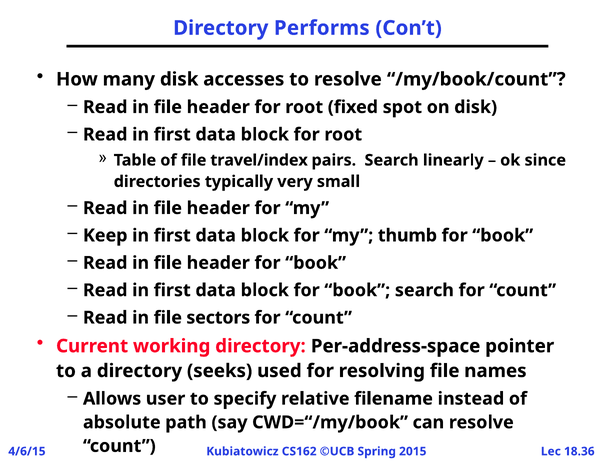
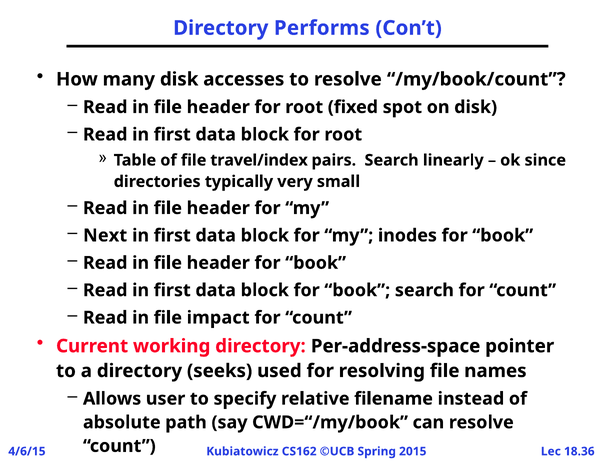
Keep: Keep -> Next (105, 236)
thumb: thumb -> inodes (407, 236)
sectors: sectors -> impact (218, 318)
